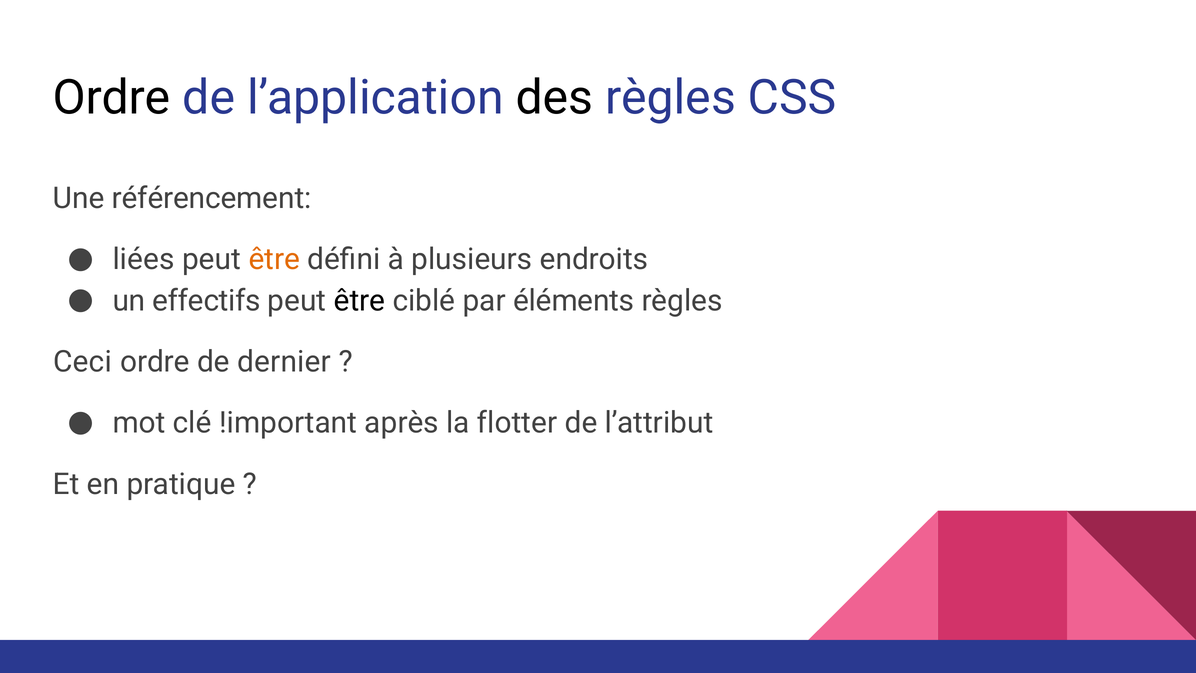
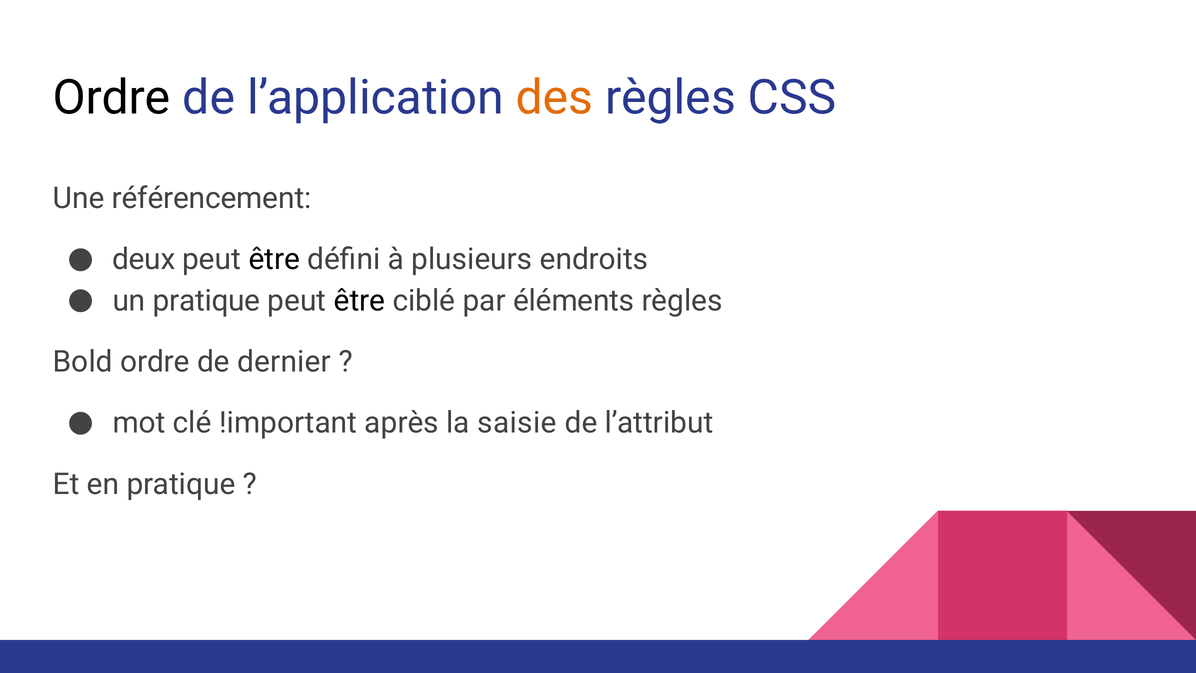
des colour: black -> orange (555, 98)
liées: liées -> deux (144, 259)
être colour: orange -> black (274, 259)
un effectifs: effectifs -> pratique (207, 301)
Ceci: Ceci -> Bold (83, 362)
flotter: flotter -> saisie (517, 423)
